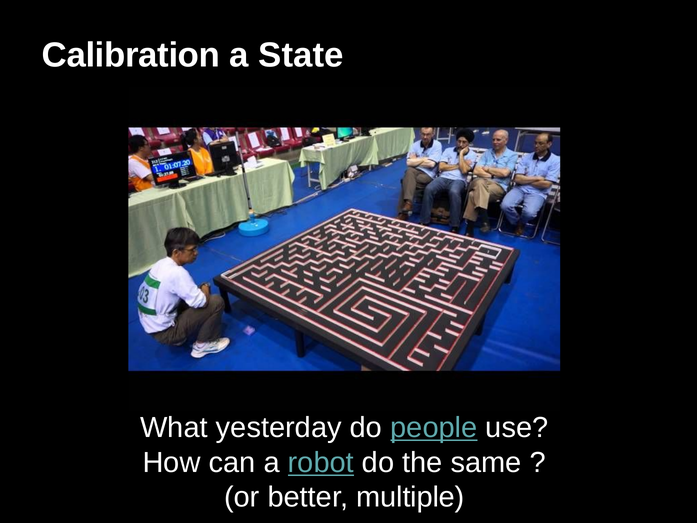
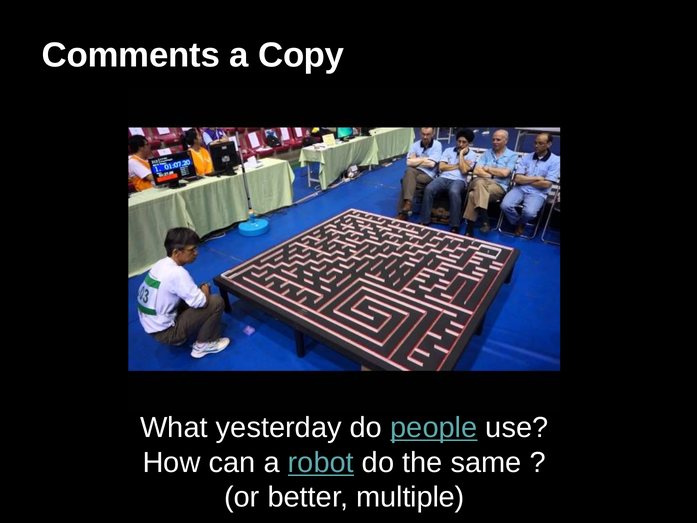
Calibration: Calibration -> Comments (131, 55)
State: State -> Copy (301, 55)
